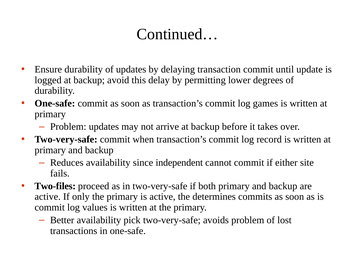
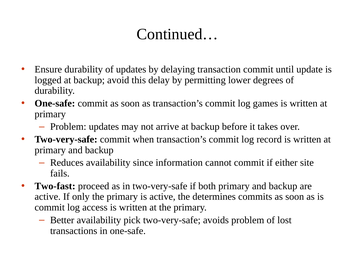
independent: independent -> information (179, 162)
Two-files: Two-files -> Two-fast (55, 186)
values: values -> access (95, 207)
